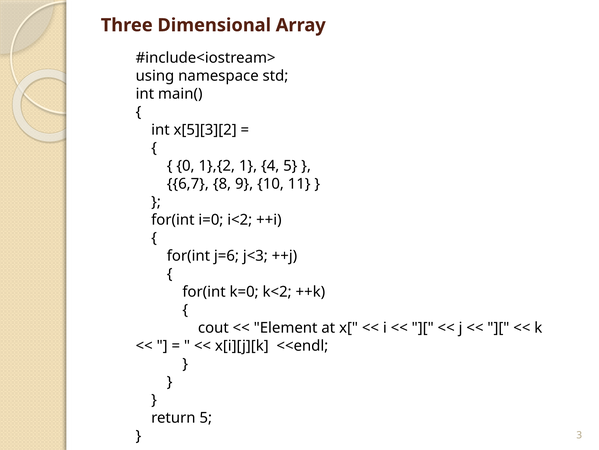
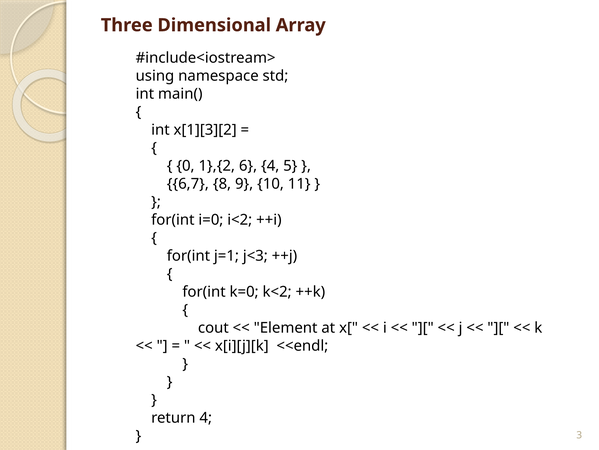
x[5][3][2: x[5][3][2 -> x[1][3][2 (205, 130)
1: 1 -> 6 (248, 166)
j=6: j=6 -> j=1 (226, 256)
return 5: 5 -> 4 (206, 417)
